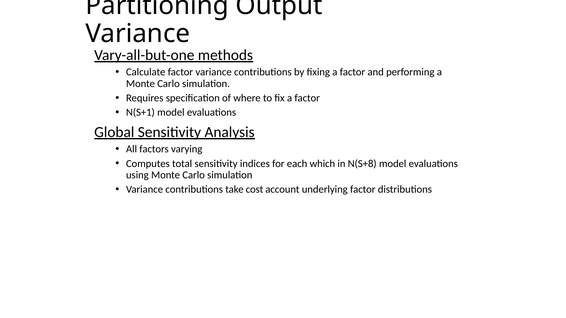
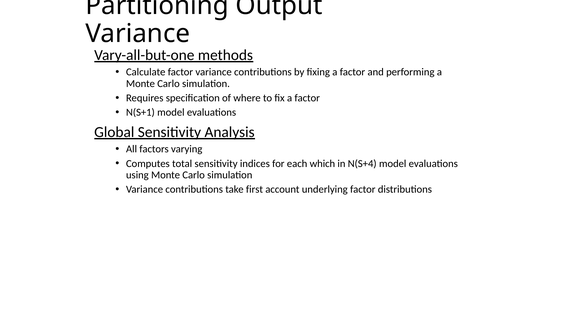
N(S+8: N(S+8 -> N(S+4 (362, 164)
cost: cost -> first (254, 190)
